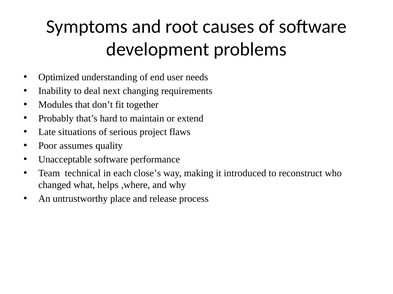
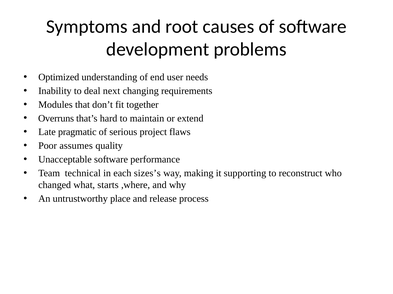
Probably: Probably -> Overruns (56, 119)
situations: situations -> pragmatic (77, 132)
close’s: close’s -> sizes’s (147, 174)
introduced: introduced -> supporting (245, 174)
helps: helps -> starts (108, 185)
